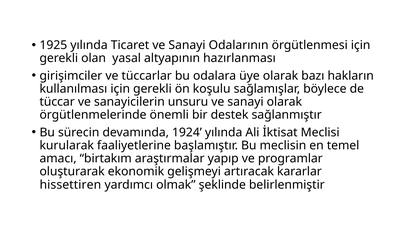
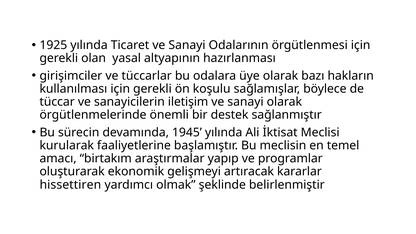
unsuru: unsuru -> iletişim (188, 102)
1924: 1924 -> 1945 (187, 132)
